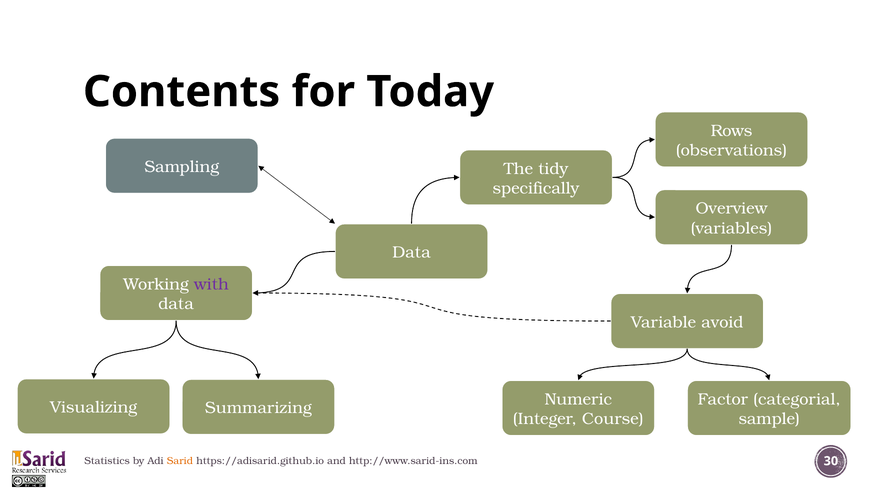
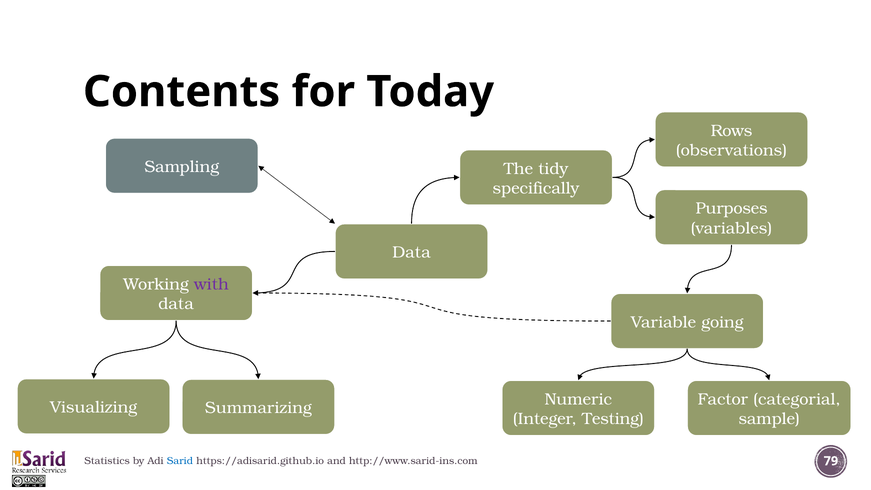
Overview: Overview -> Purposes (732, 209)
avoid: avoid -> going (722, 322)
Course: Course -> Testing (613, 419)
Sarid colour: orange -> blue (180, 461)
30: 30 -> 79 (831, 461)
